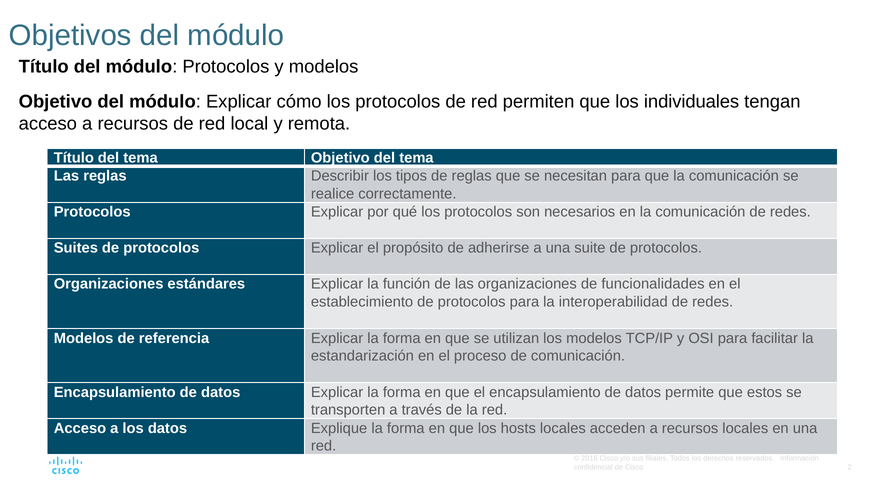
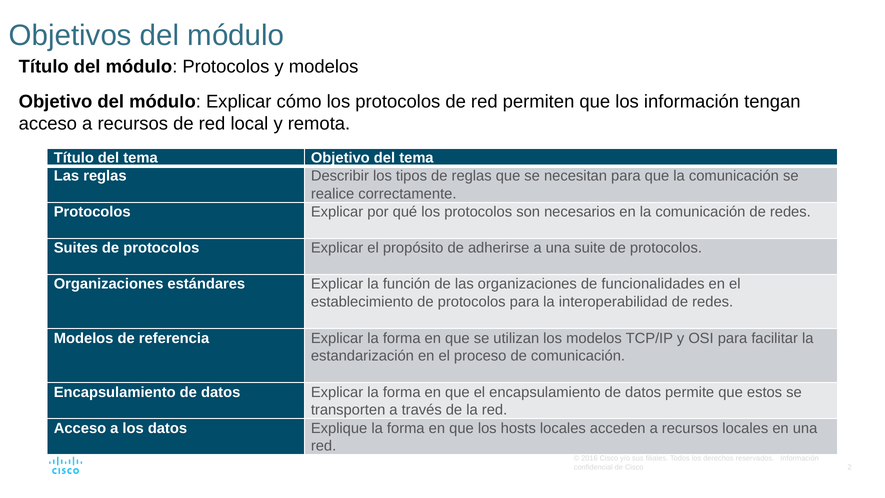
los individuales: individuales -> información (692, 102)
